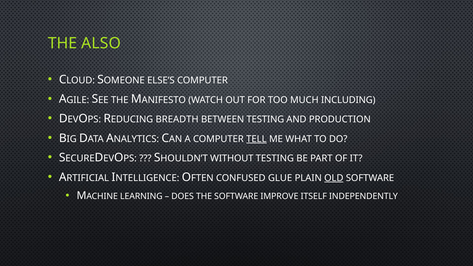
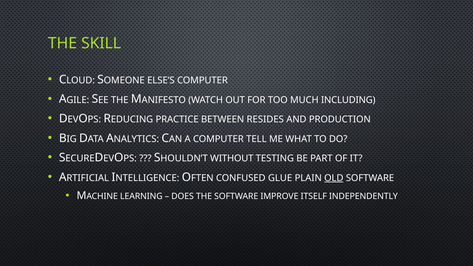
ALSO: ALSO -> SKILL (101, 43)
BREADTH: BREADTH -> PRACTICE (177, 119)
BETWEEN TESTING: TESTING -> RESIDES (265, 119)
TELL underline: present -> none (256, 139)
